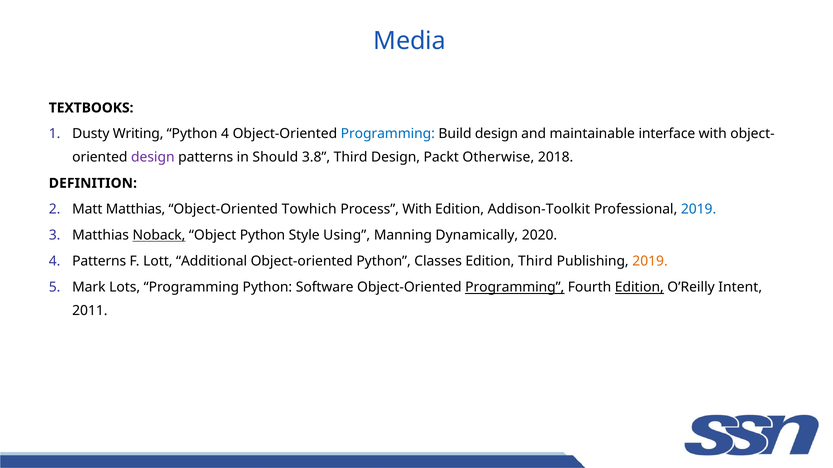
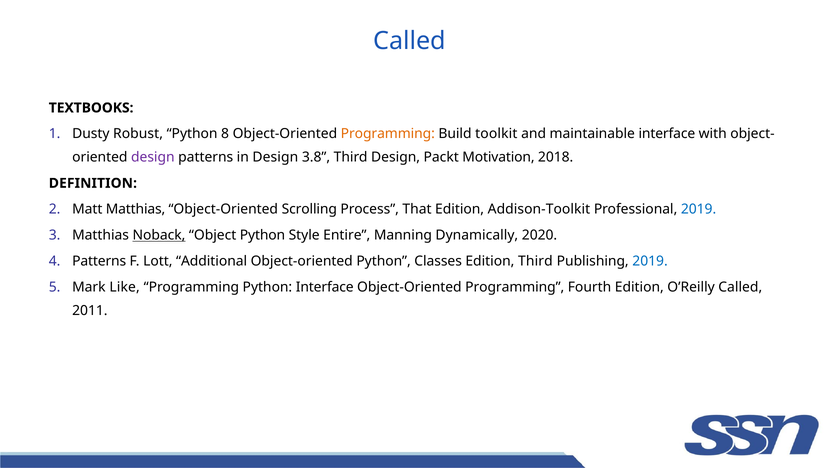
Media: Media -> Called (410, 41)
Writing: Writing -> Robust (138, 134)
Python 4: 4 -> 8 (225, 134)
Programming colour: blue -> orange (388, 134)
Build design: design -> toolkit (496, 134)
in Should: Should -> Design (275, 157)
Otherwise: Otherwise -> Motivation (498, 157)
Towhich: Towhich -> Scrolling (309, 210)
Process With: With -> That (417, 210)
Using: Using -> Entire (347, 236)
2019 colour: orange -> blue (650, 262)
Lots: Lots -> Like (125, 288)
Python Software: Software -> Interface (325, 288)
Programming underline: present -> none (515, 288)
Edition underline: present -> none (639, 288)
O’Reilly Intent: Intent -> Called (740, 288)
